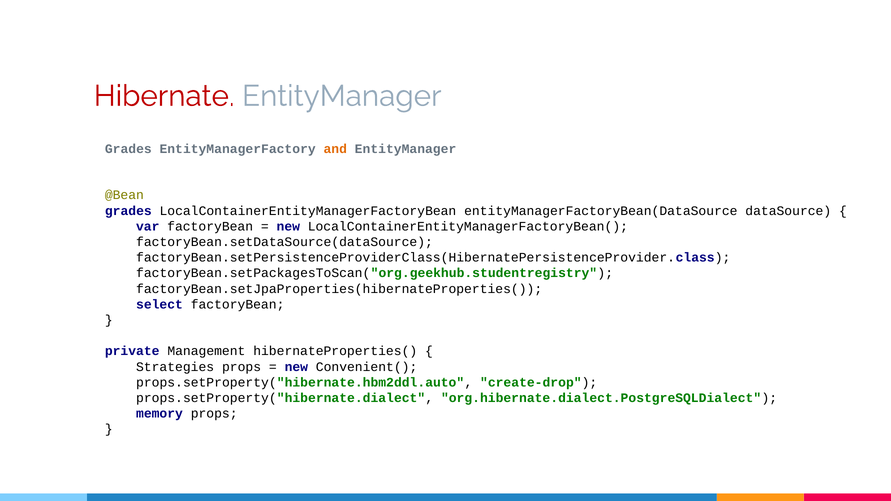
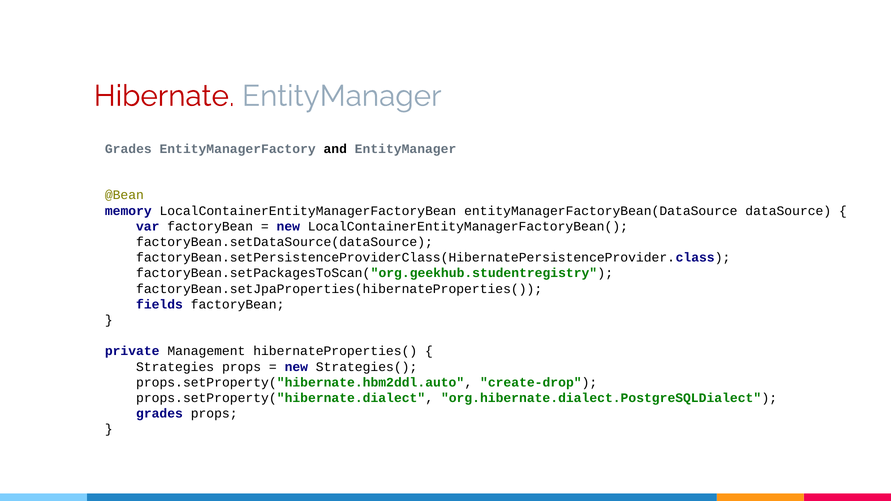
and colour: orange -> black (335, 149)
grades: grades -> memory (128, 211)
select: select -> fields (159, 304)
Convenient(: Convenient( -> Strategies( (367, 367)
memory: memory -> grades (159, 414)
